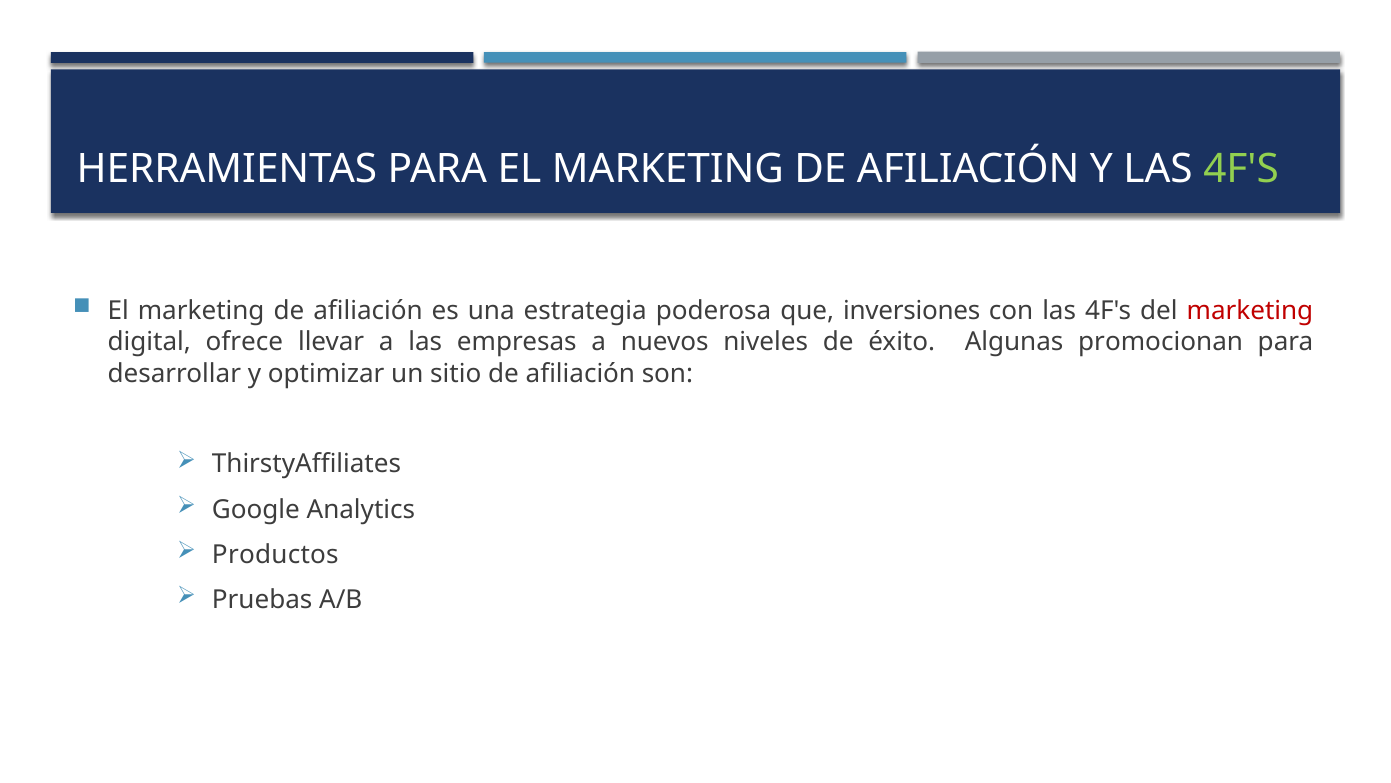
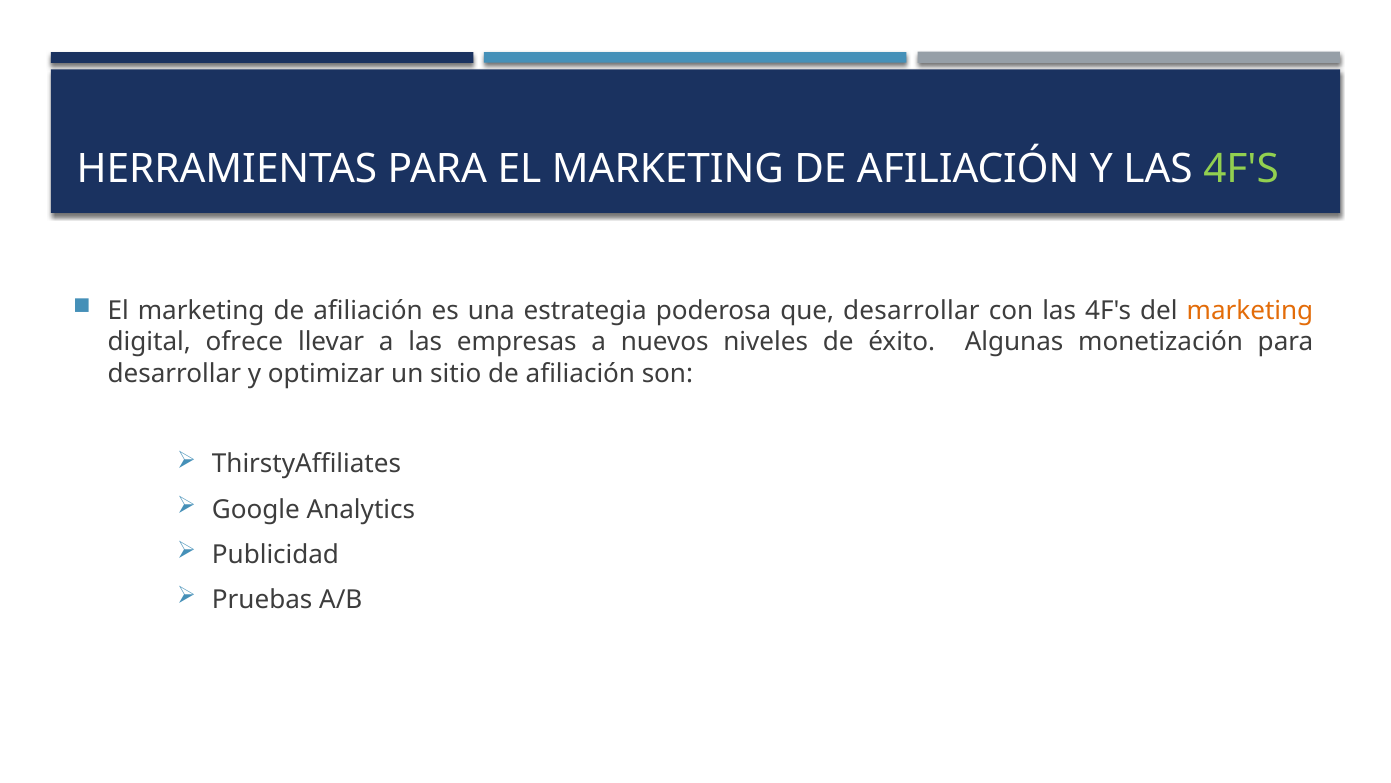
que inversiones: inversiones -> desarrollar (911, 311)
marketing colour: red -> orange (1250, 311)
promocionan: promocionan -> monetización (1161, 342)
Productos: Productos -> Publicidad (275, 554)
